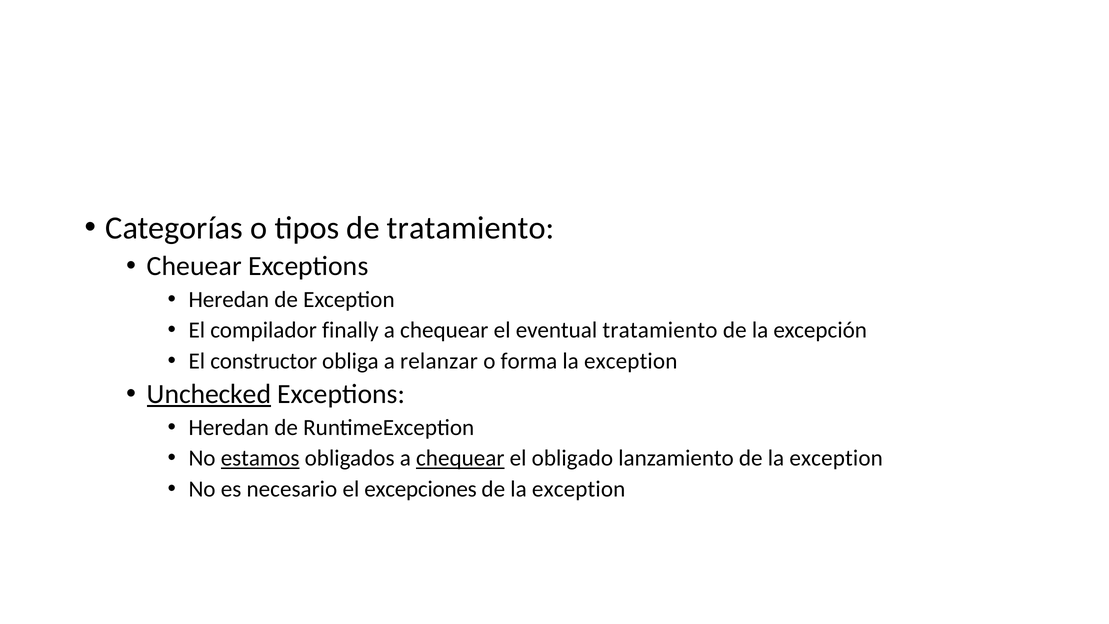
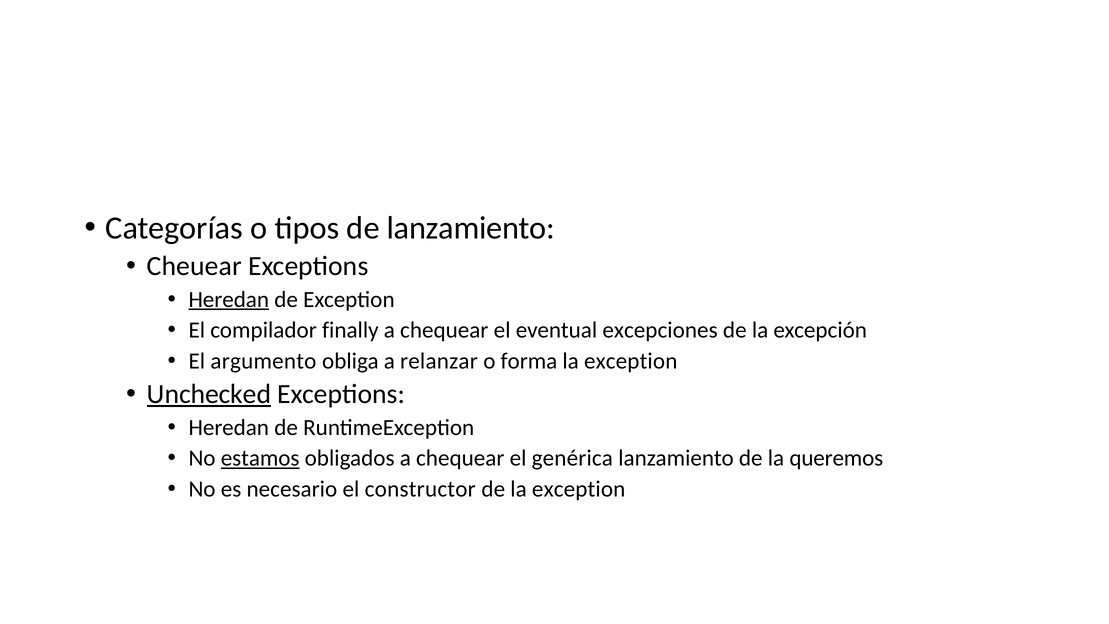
de tratamiento: tratamiento -> lanzamiento (471, 228)
Heredan underline: none -> present (229, 299)
eventual tratamiento: tratamiento -> excepciones (660, 330)
constructor: constructor -> argumento (263, 361)
chequear underline: present -> none (460, 458)
obligado: obligado -> genérica (572, 458)
lanzamiento de la exception: exception -> queremos (836, 458)
excepciones: excepciones -> constructor (420, 489)
